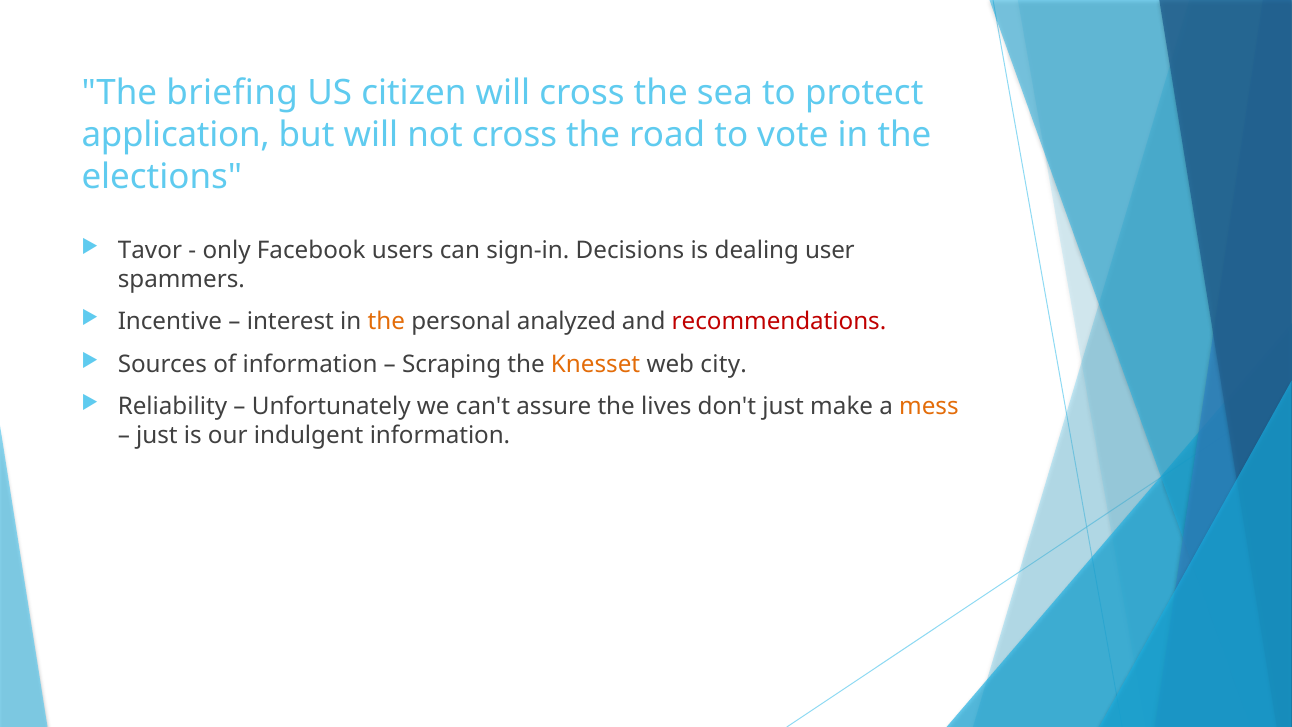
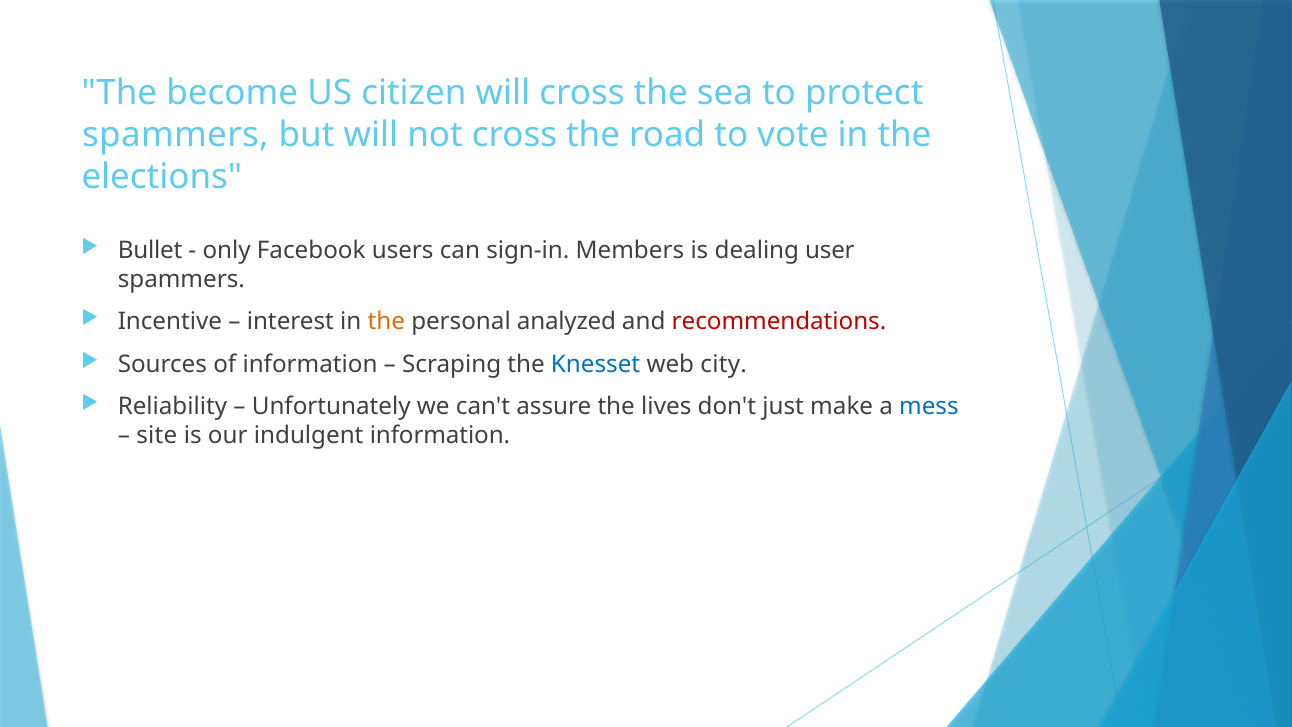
briefing: briefing -> become (232, 93)
application: application -> spammers (175, 135)
Tavor: Tavor -> Bullet (150, 250)
Decisions: Decisions -> Members (630, 250)
Knesset colour: orange -> blue (596, 364)
mess colour: orange -> blue (929, 407)
just: just -> site (157, 436)
